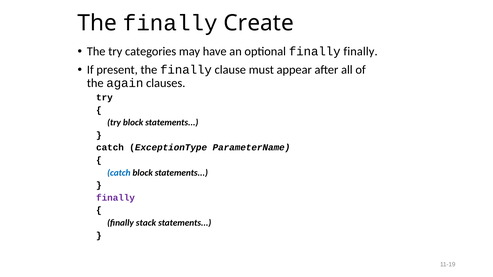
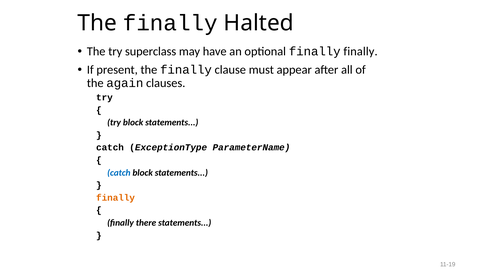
Create: Create -> Halted (259, 23)
categories: categories -> superclass (151, 52)
finally colour: purple -> orange (116, 198)
stack: stack -> there (146, 223)
